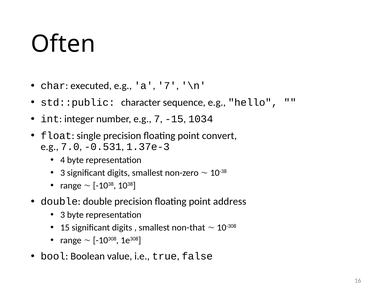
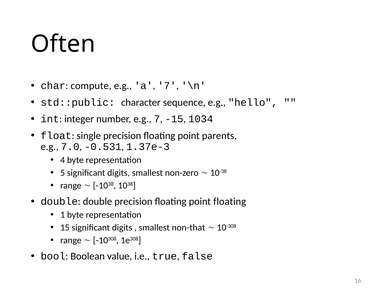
executed: executed -> compute (91, 86)
convert: convert -> parents (219, 136)
3: 3 -> 5 (63, 173)
point address: address -> floating (230, 202)
3: 3 -> 1 (63, 215)
